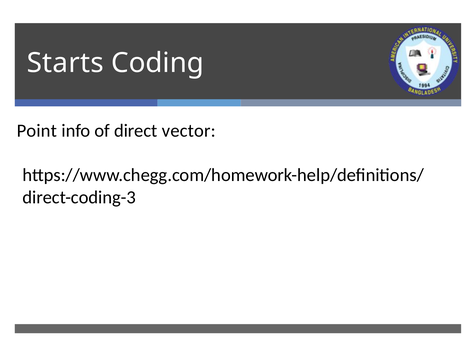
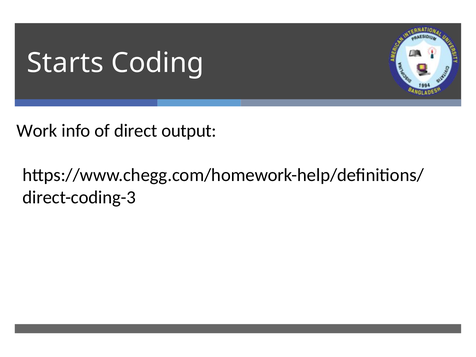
Point: Point -> Work (37, 131)
vector: vector -> output (189, 131)
